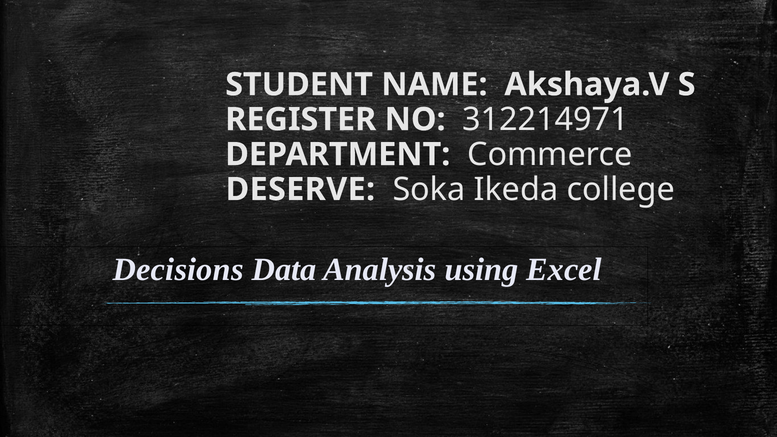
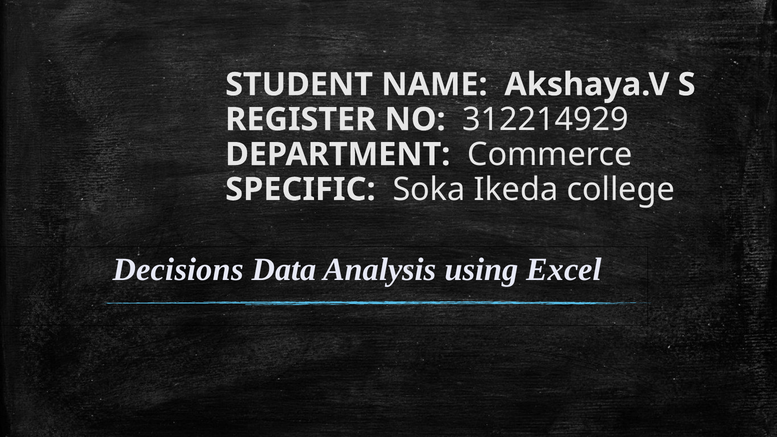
312214971: 312214971 -> 312214929 (546, 120)
DESERVE: DESERVE -> SPECIFIC (300, 190)
